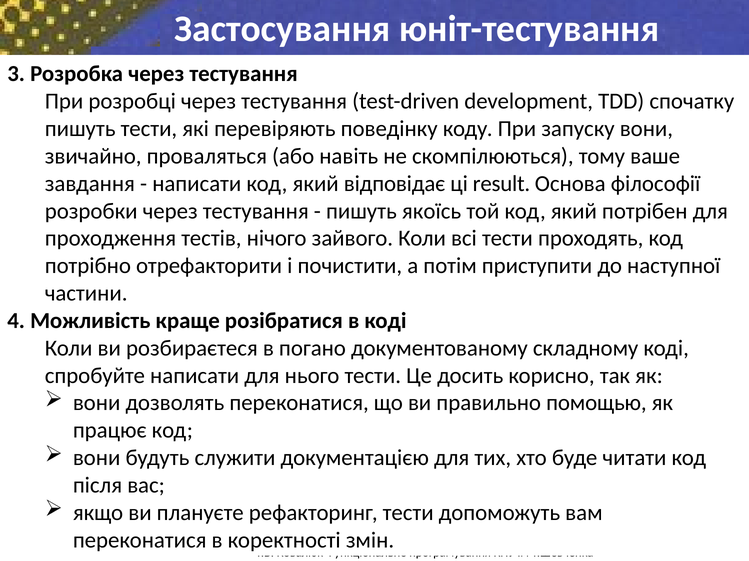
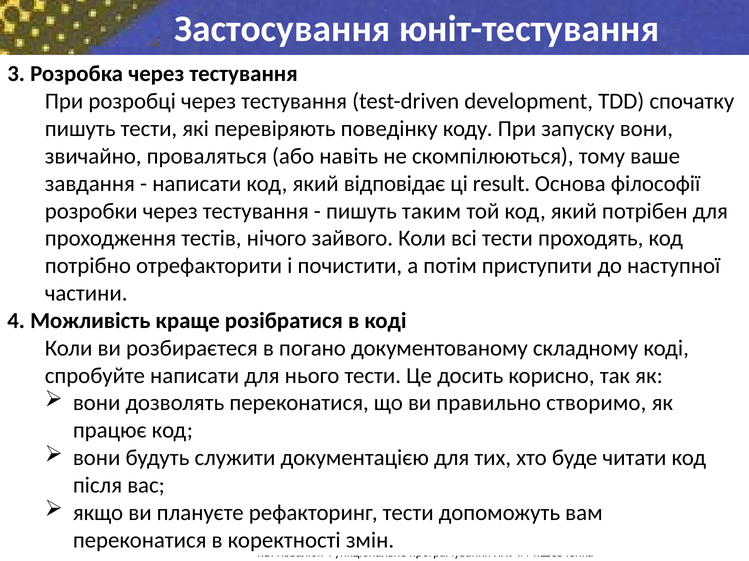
якоїсь: якоїсь -> таким (431, 211)
помощью: помощью -> створимо (596, 403)
